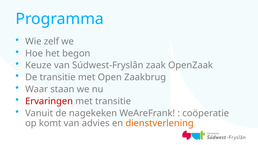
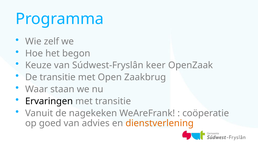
zaak: zaak -> keer (156, 65)
Ervaringen colour: red -> black (49, 101)
komt: komt -> goed (50, 123)
